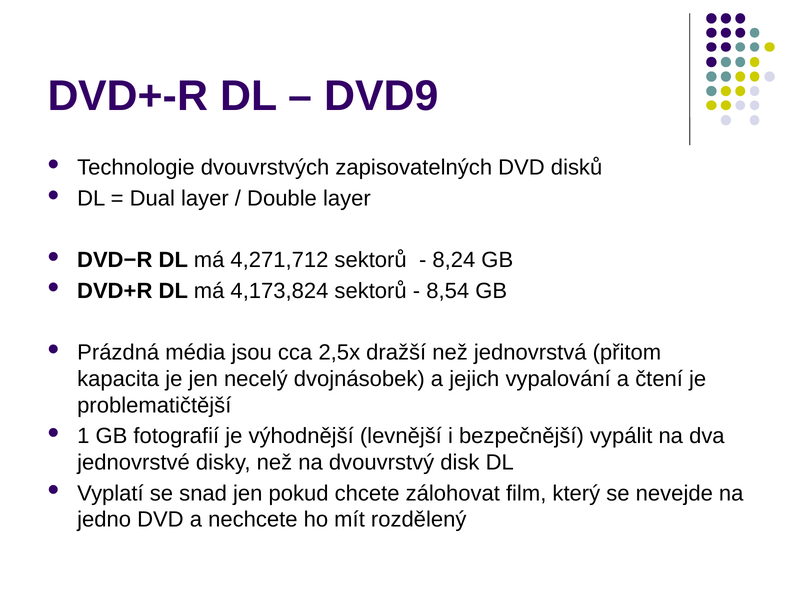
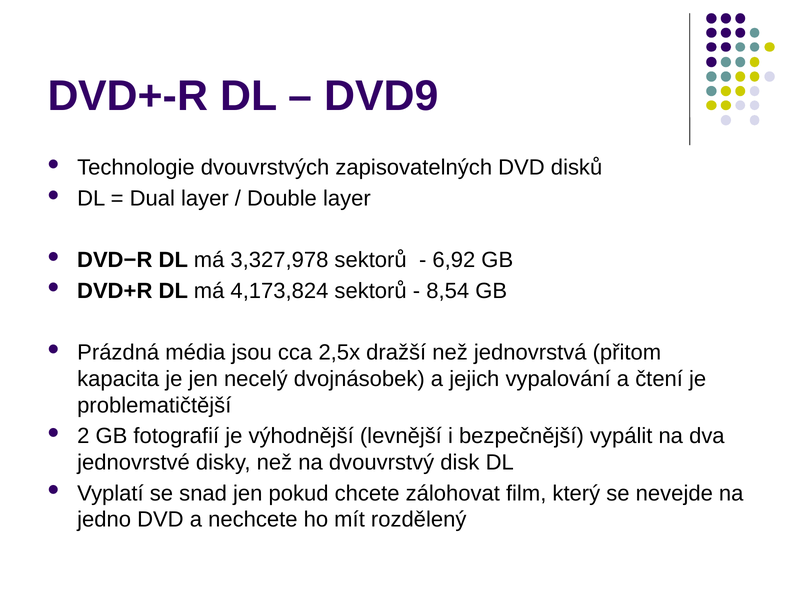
4,271,712: 4,271,712 -> 3,327,978 (279, 260)
8,24: 8,24 -> 6,92 (454, 260)
1: 1 -> 2 (83, 436)
